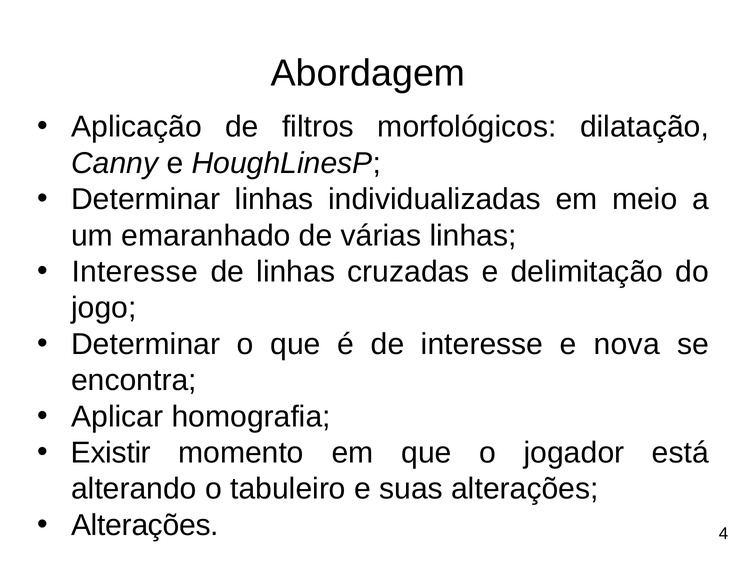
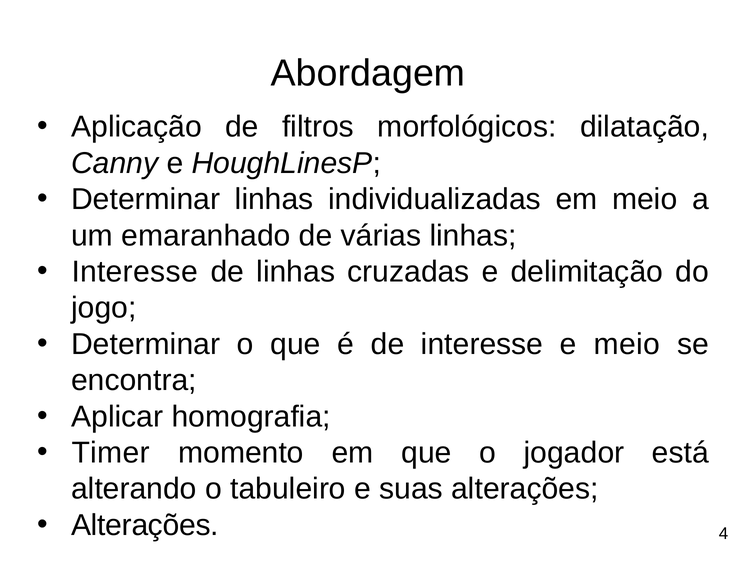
e nova: nova -> meio (627, 344)
Existir: Existir -> Timer (111, 452)
